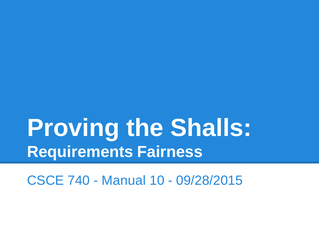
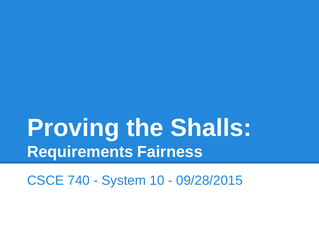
Manual: Manual -> System (124, 181)
